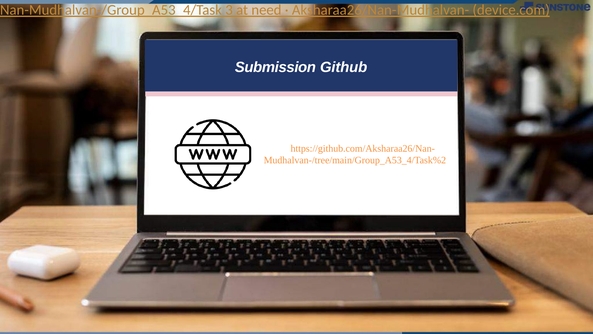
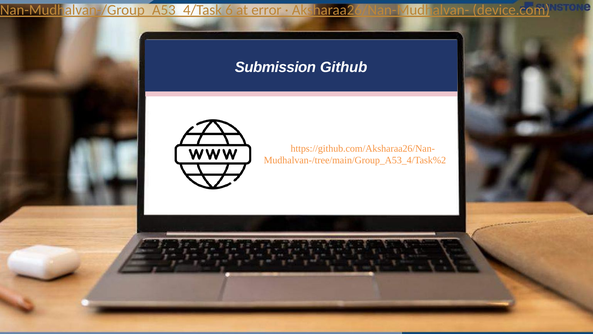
3: 3 -> 6 (229, 10)
need: need -> error (266, 10)
